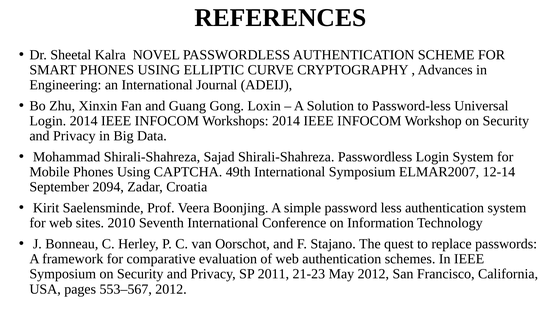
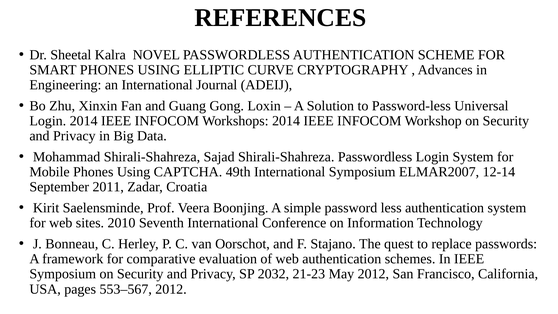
2094: 2094 -> 2011 (108, 187)
2011: 2011 -> 2032 (273, 274)
